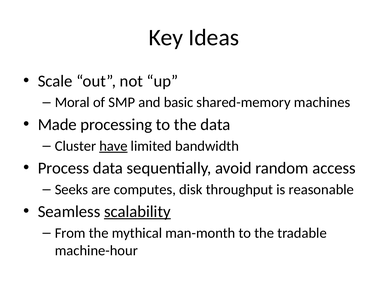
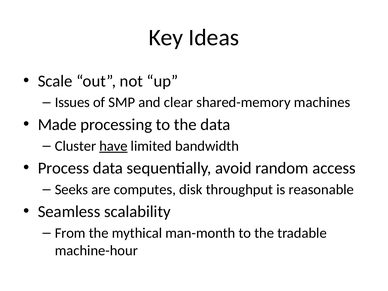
Moral: Moral -> Issues (72, 102)
basic: basic -> clear (178, 102)
scalability underline: present -> none (137, 212)
